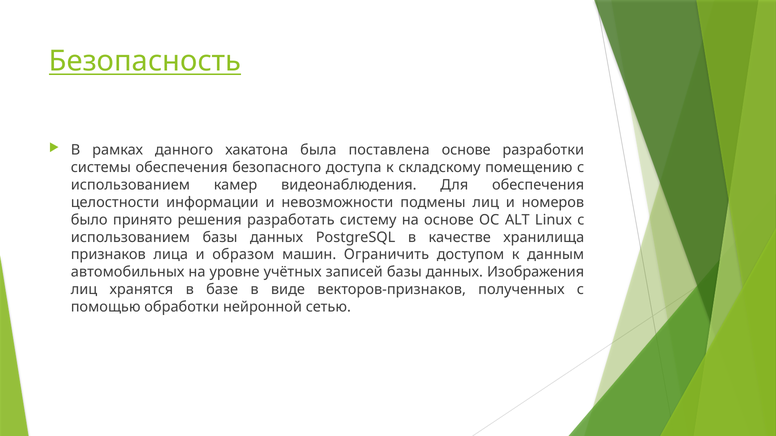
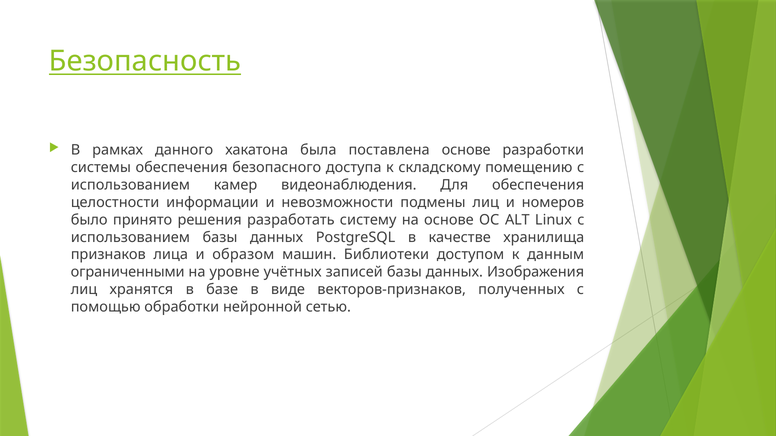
Ограничить: Ограничить -> Библиотеки (386, 255)
автомобильных: автомобильных -> ограниченными (128, 272)
